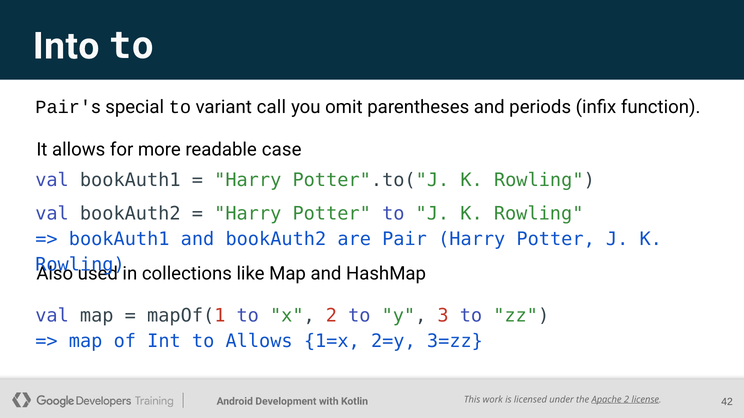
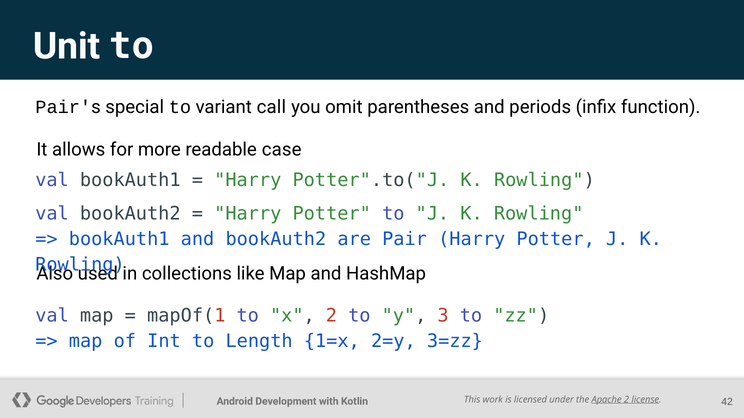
Into: Into -> Unit (66, 46)
to Allows: Allows -> Length (259, 342)
